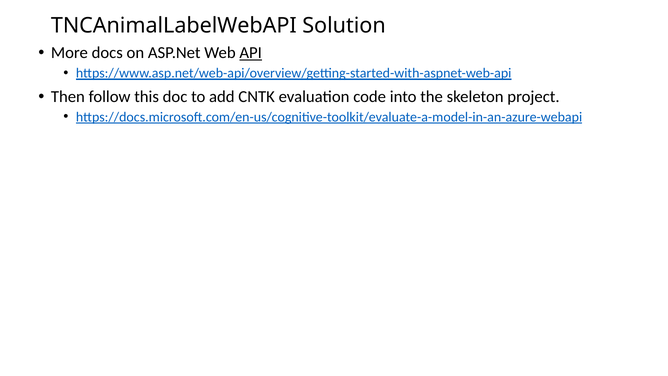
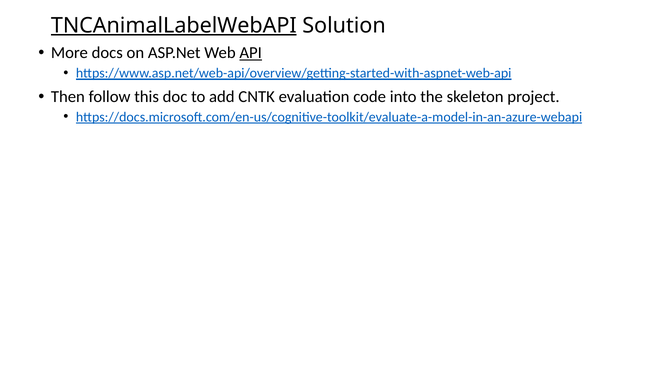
TNCAnimalLabelWebAPI underline: none -> present (174, 25)
